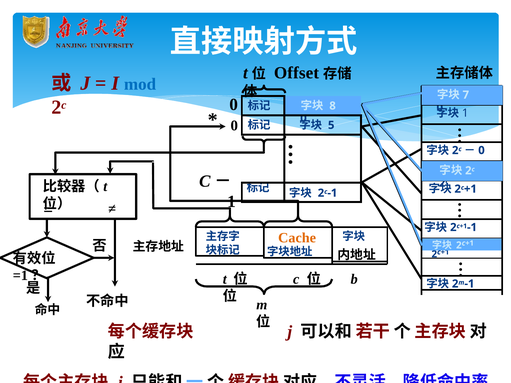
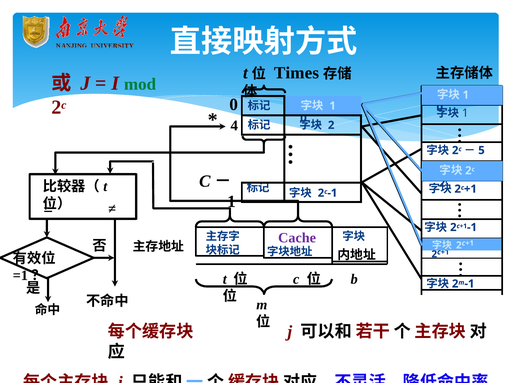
Offset: Offset -> Times (296, 73)
mod colour: blue -> green (140, 84)
7: 7 -> 1 (466, 95)
8: 8 -> 1 (333, 106)
0: 0 -> 4 (234, 126)
5: 5 -> 2 (331, 125)
0: 0 -> 5 (481, 150)
Cache colour: orange -> purple (297, 238)
